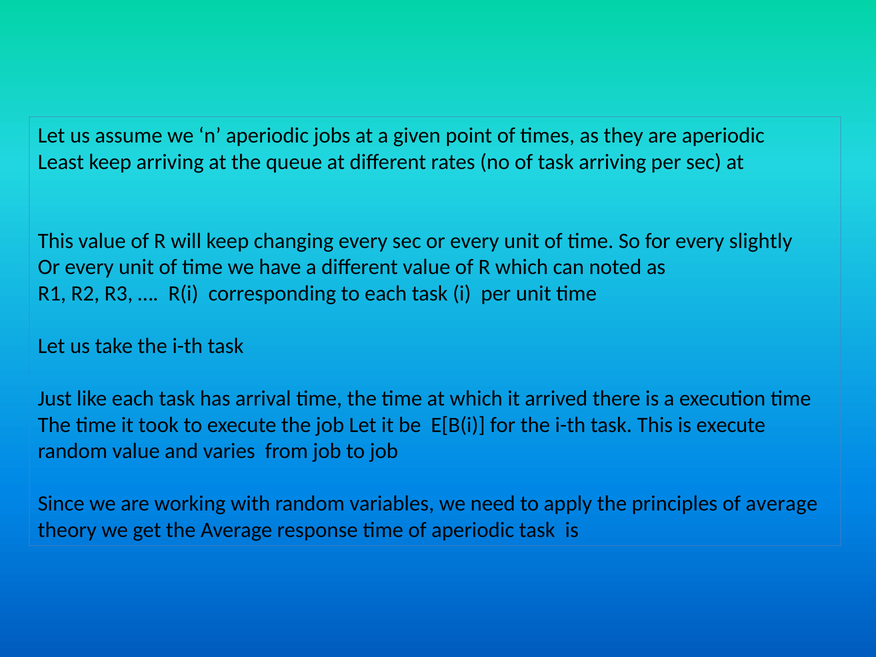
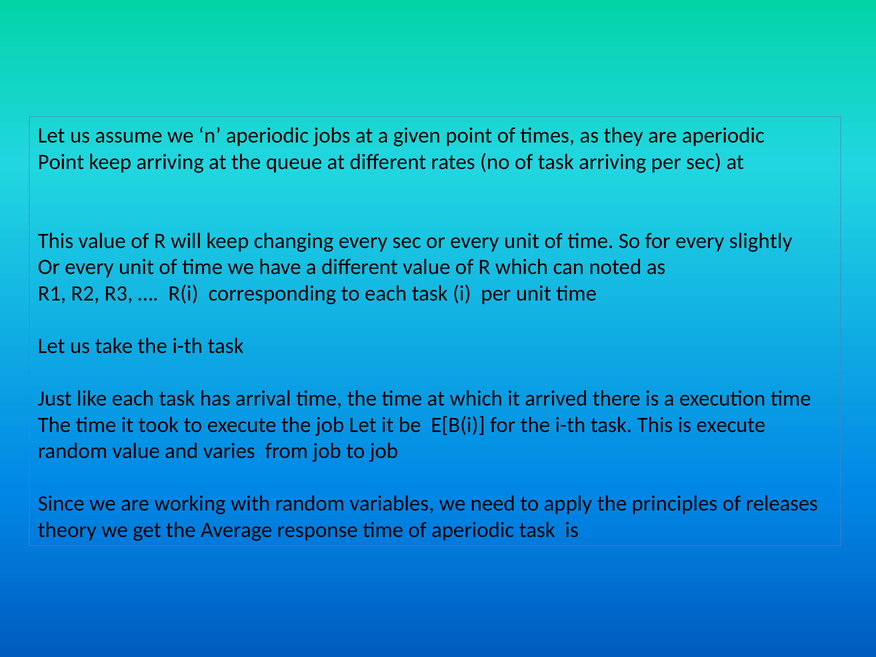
Least: Least -> Point (61, 162)
of average: average -> releases (782, 504)
